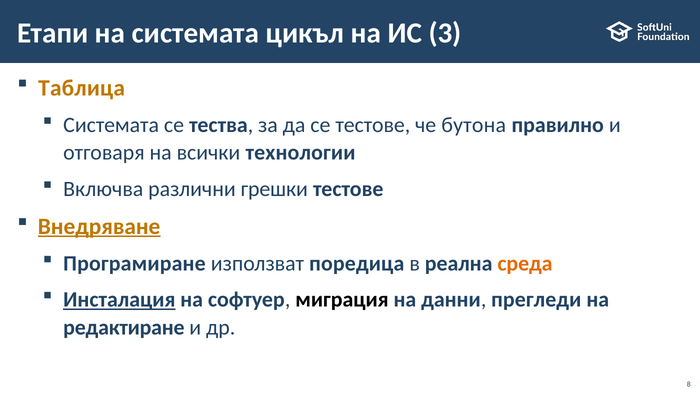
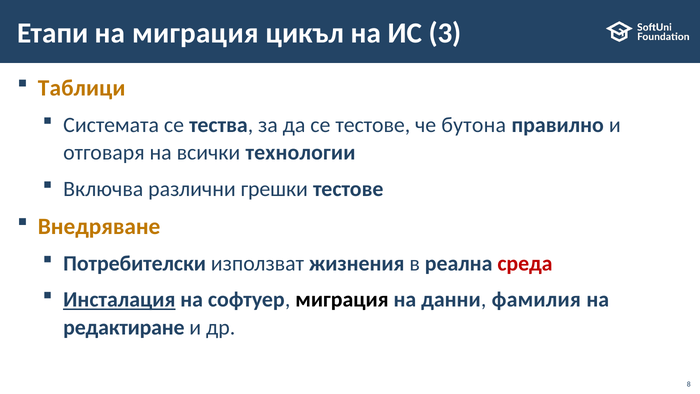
на системата: системата -> миграция (195, 33)
Таблица: Таблица -> Таблици (82, 88)
Внедряване underline: present -> none (99, 226)
Програмиране: Програмиране -> Потребителски (135, 263)
поредица: поредица -> жизнения (357, 263)
среда colour: orange -> red (525, 263)
прегледи: прегледи -> фамилия (536, 300)
